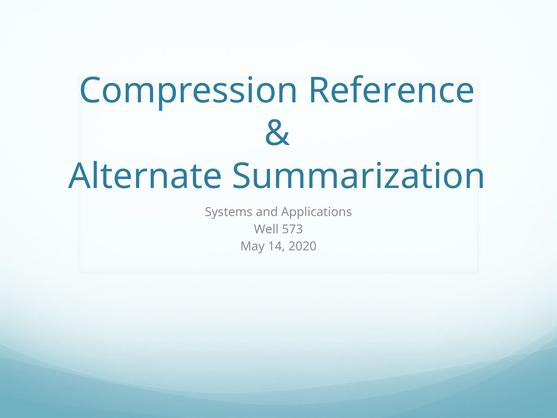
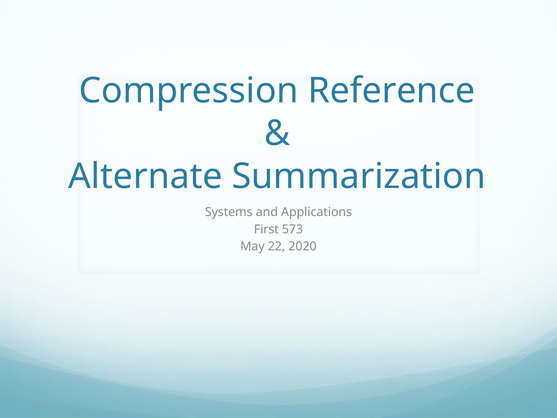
Well: Well -> First (266, 229)
14: 14 -> 22 (276, 246)
